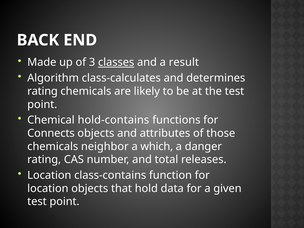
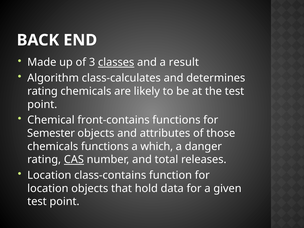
hold-contains: hold-contains -> front-contains (114, 120)
Connects: Connects -> Semester (51, 133)
chemicals neighbor: neighbor -> functions (105, 146)
CAS underline: none -> present (74, 160)
